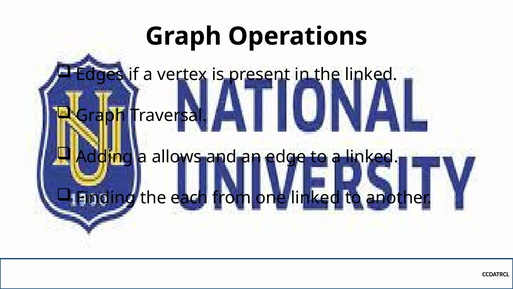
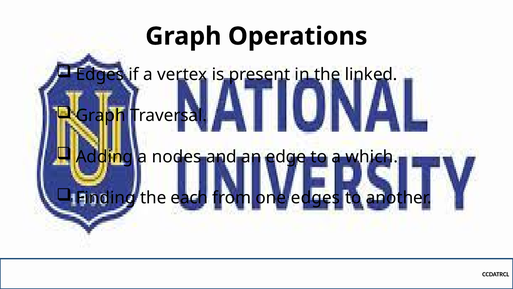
allows: allows -> nodes (177, 156)
a linked: linked -> which (372, 156)
one linked: linked -> edges (316, 198)
